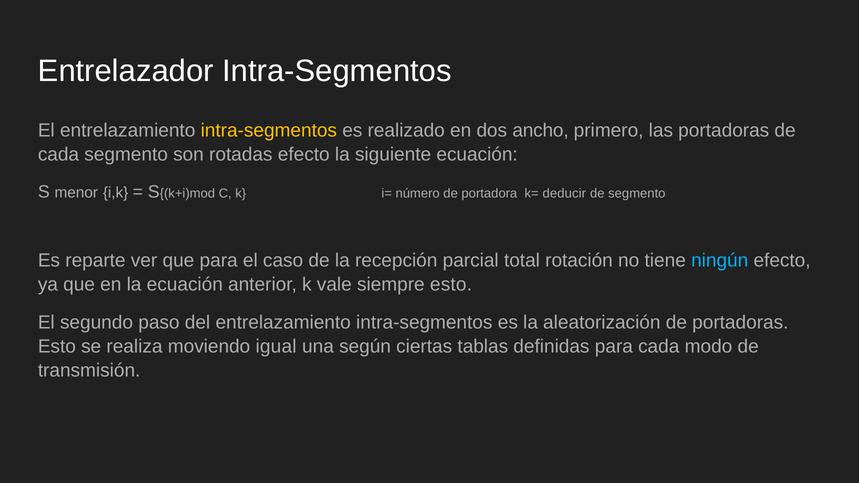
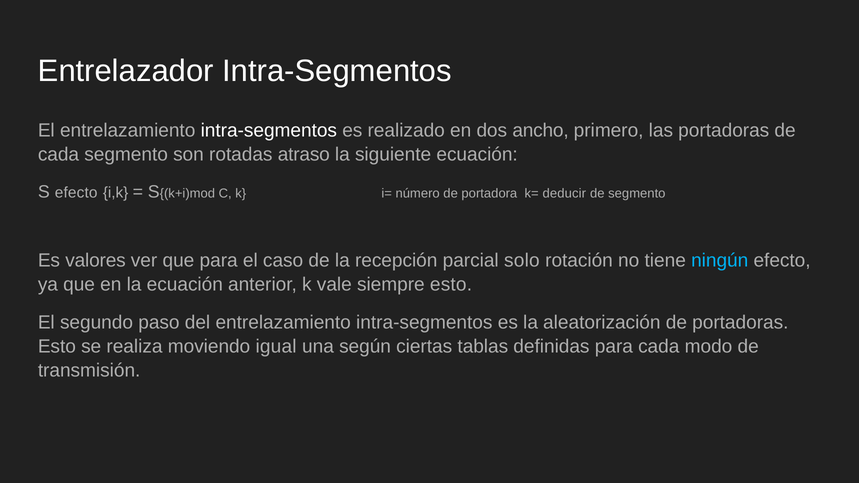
intra-segmentos colour: yellow -> white (269, 131)
rotadas efecto: efecto -> atraso (304, 155)
S menor: menor -> efecto (76, 193)
reparte: reparte -> valores (96, 260)
total: total -> solo (522, 260)
